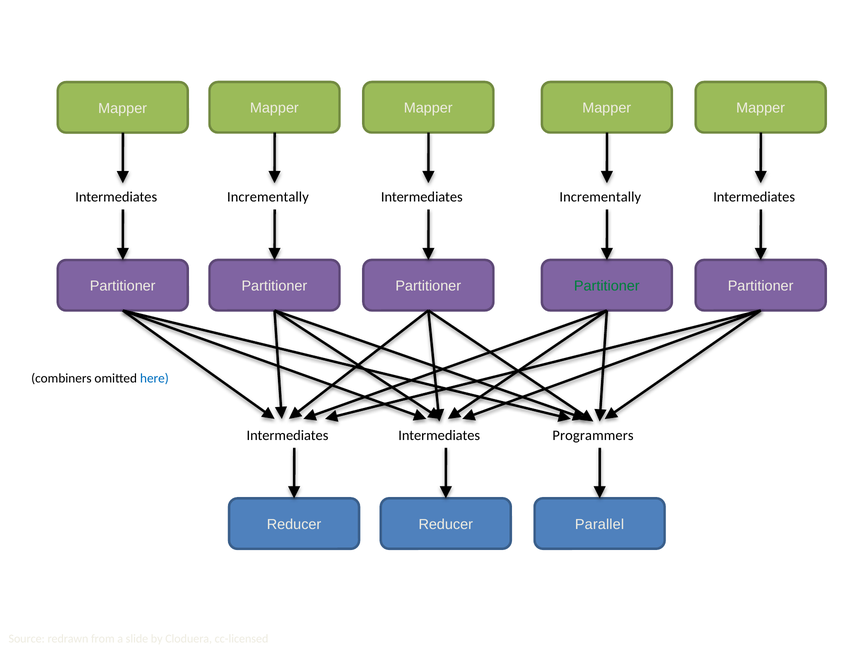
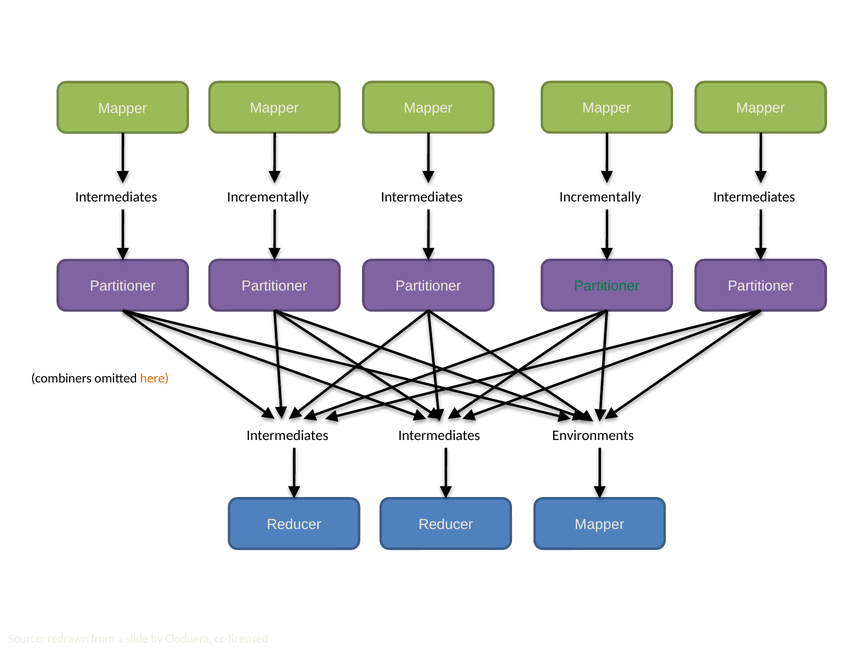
here colour: blue -> orange (154, 378)
Programmers: Programmers -> Environments (593, 436)
Reducer Parallel: Parallel -> Mapper (600, 525)
